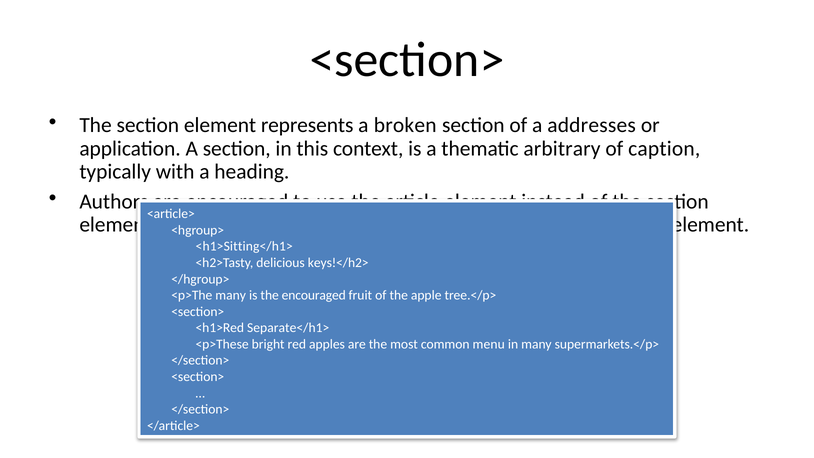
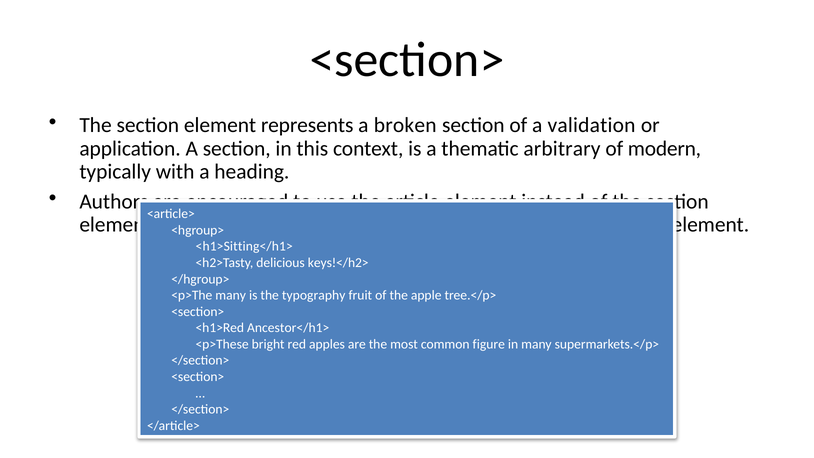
addresses: addresses -> validation (592, 125)
caption: caption -> modern (664, 149)
the encouraged: encouraged -> typography (314, 295)
Separate</h1>: Separate</h1> -> Ancestor</h1> (288, 328)
menu: menu -> figure (489, 344)
